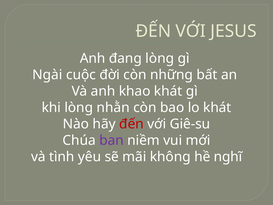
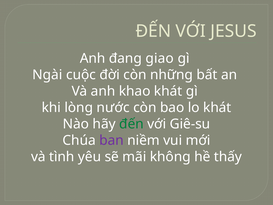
đang lòng: lòng -> giao (160, 58)
nhằn: nhằn -> nước (113, 107)
đến colour: red -> green (131, 124)
nghĩ: nghĩ -> thấy (228, 157)
